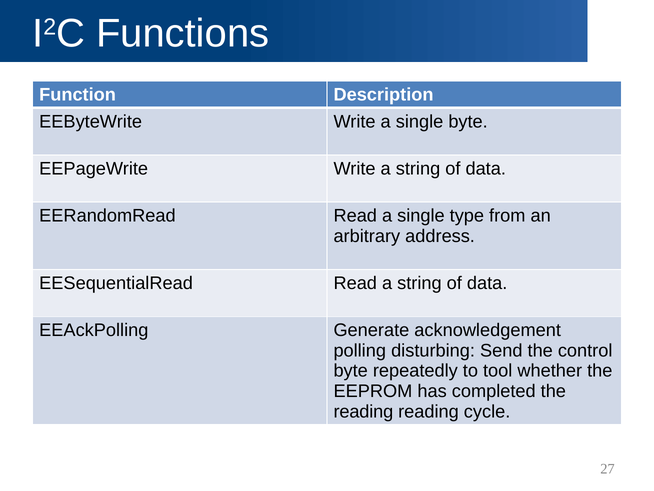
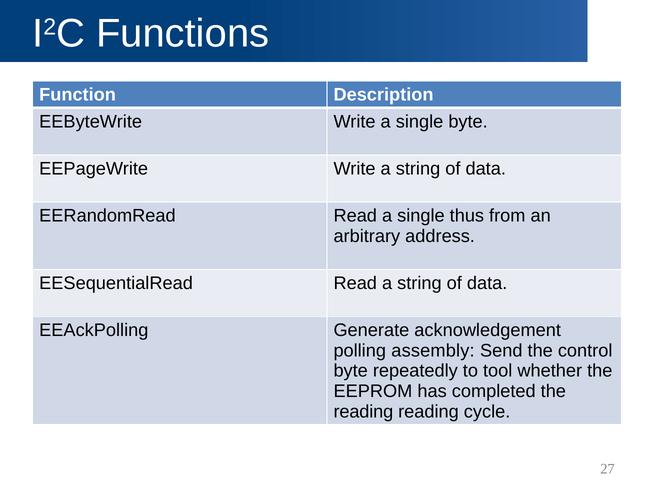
type: type -> thus (467, 216)
disturbing: disturbing -> assembly (433, 350)
